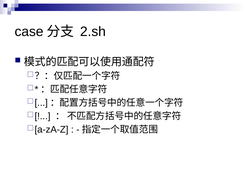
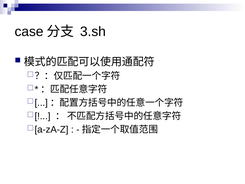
2.sh: 2.sh -> 3.sh (93, 32)
